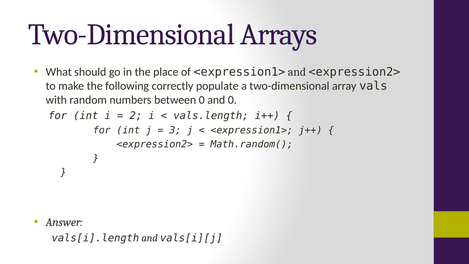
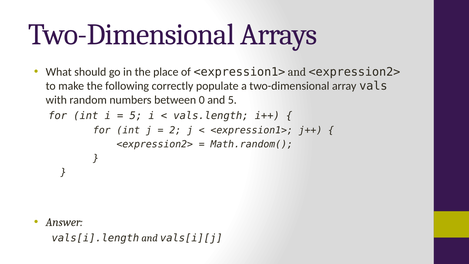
and 0: 0 -> 5 (232, 100)
2: 2 -> 5 (136, 116)
3: 3 -> 2 (175, 130)
